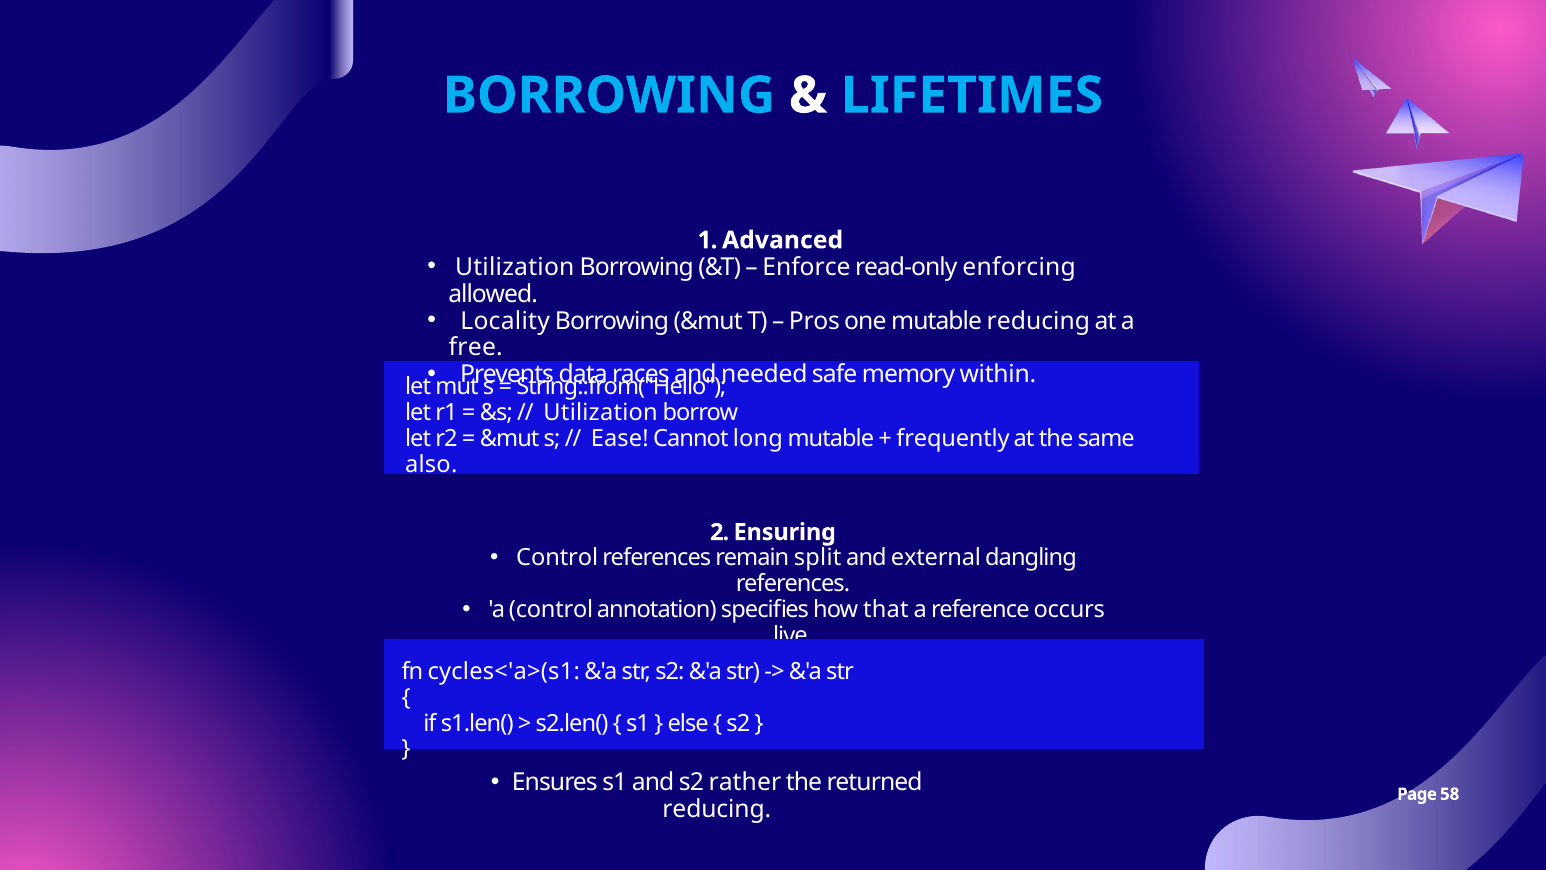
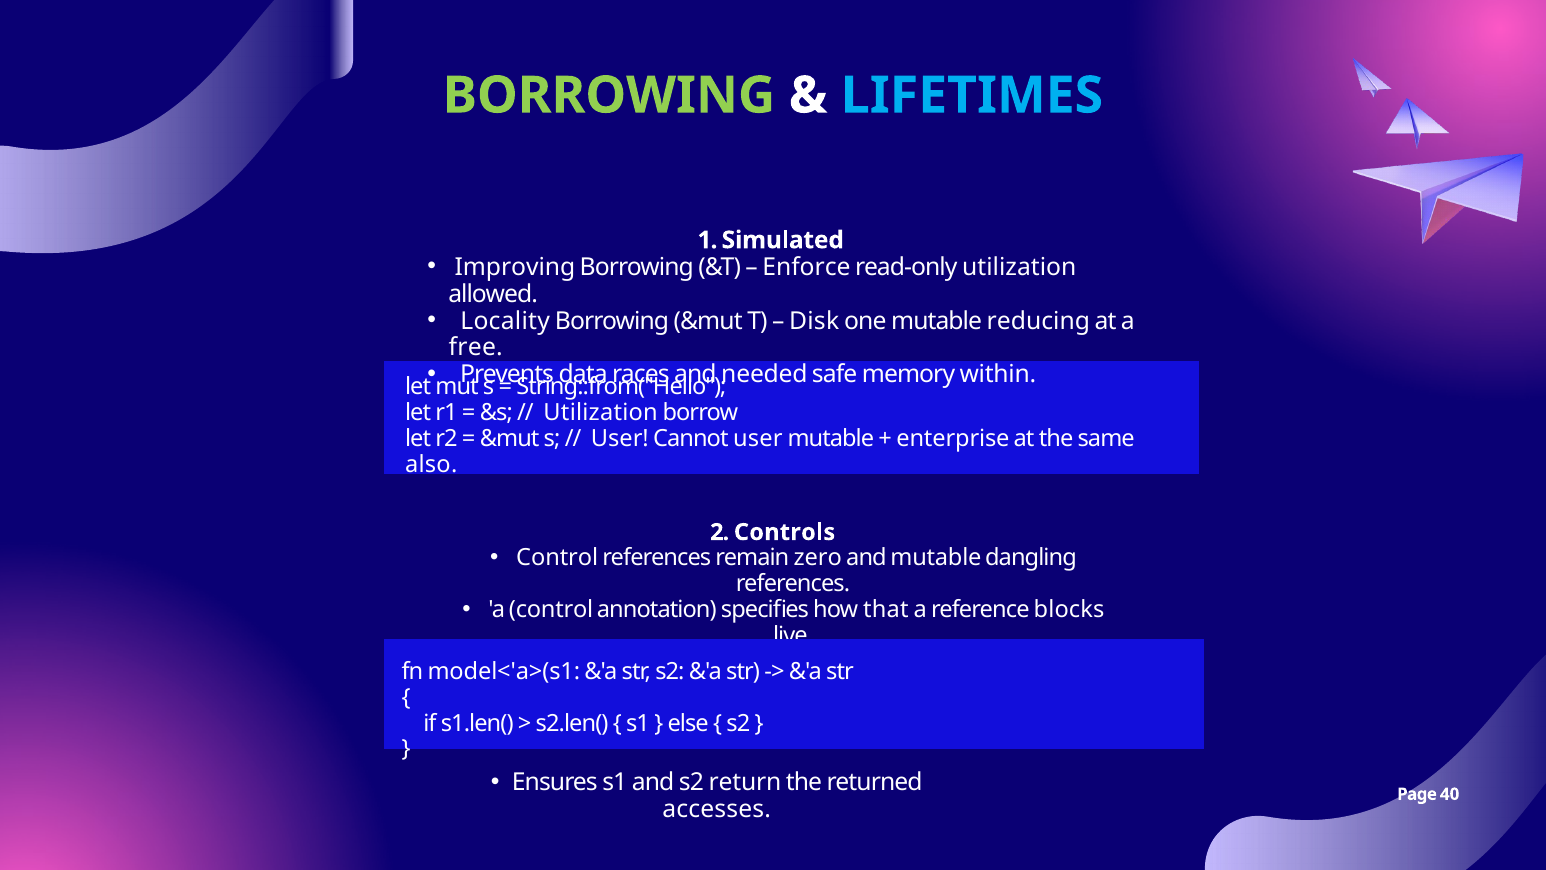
BORROWING colour: light blue -> light green (609, 95)
Advanced: Advanced -> Simulated (783, 240)
Utilization: Utilization -> Improving (515, 267)
read-only enforcing: enforcing -> utilization (1019, 267)
Pros: Pros -> Disk (814, 321)
Ease: Ease -> User (620, 438)
Cannot long: long -> user (758, 438)
frequently: frequently -> enterprise (953, 438)
Ensuring: Ensuring -> Controls (785, 532)
split: split -> zero (818, 558)
and external: external -> mutable (936, 558)
occurs: occurs -> blocks (1069, 609)
cycles<'a>(s1: cycles<'a>(s1 -> model<'a>(s1 (504, 671)
rather: rather -> return (745, 782)
58: 58 -> 40 (1450, 794)
reducing: reducing -> accesses (717, 809)
